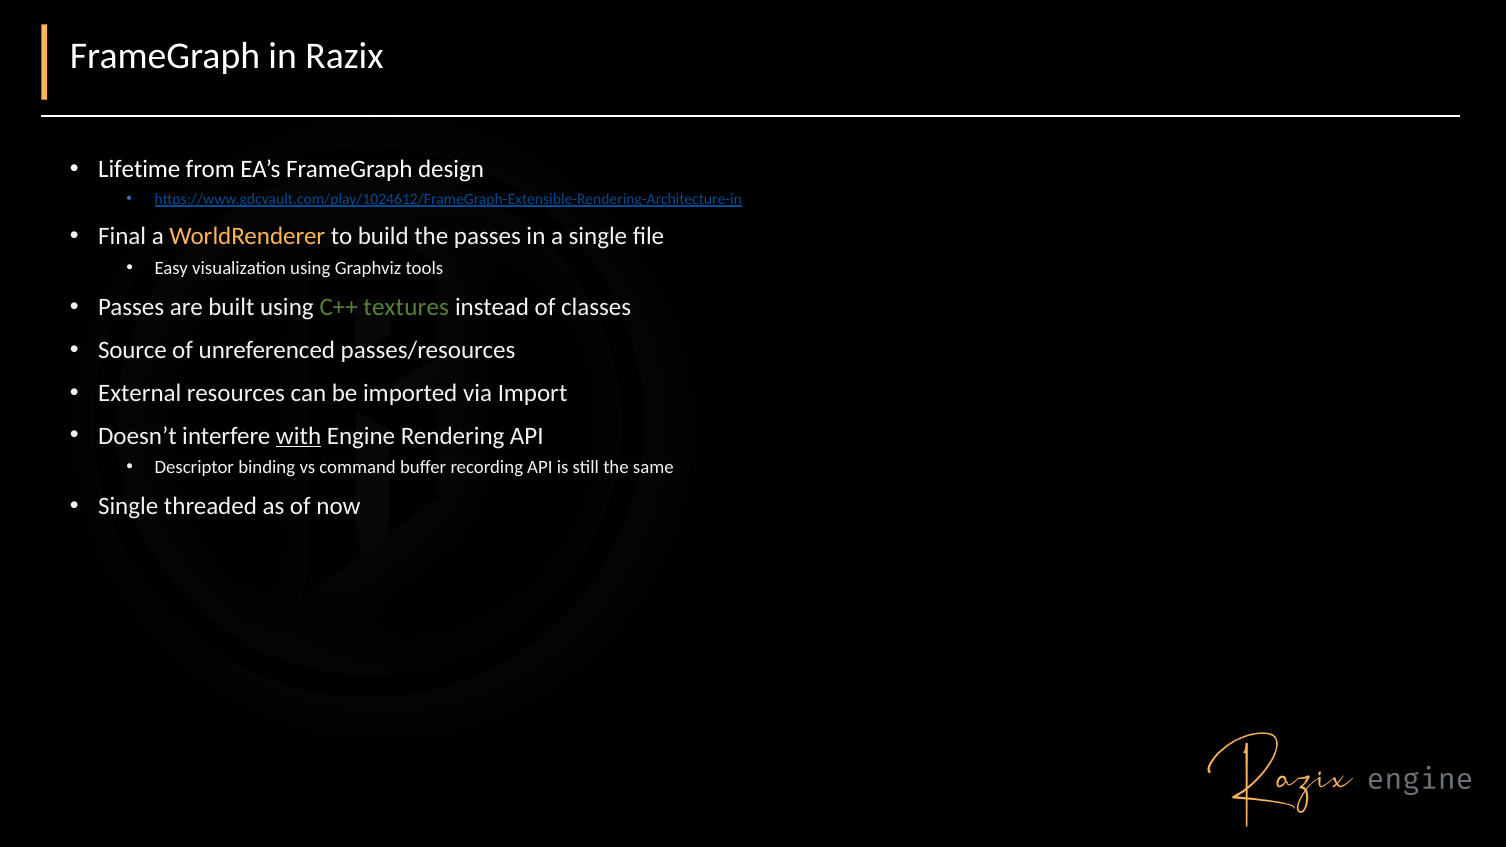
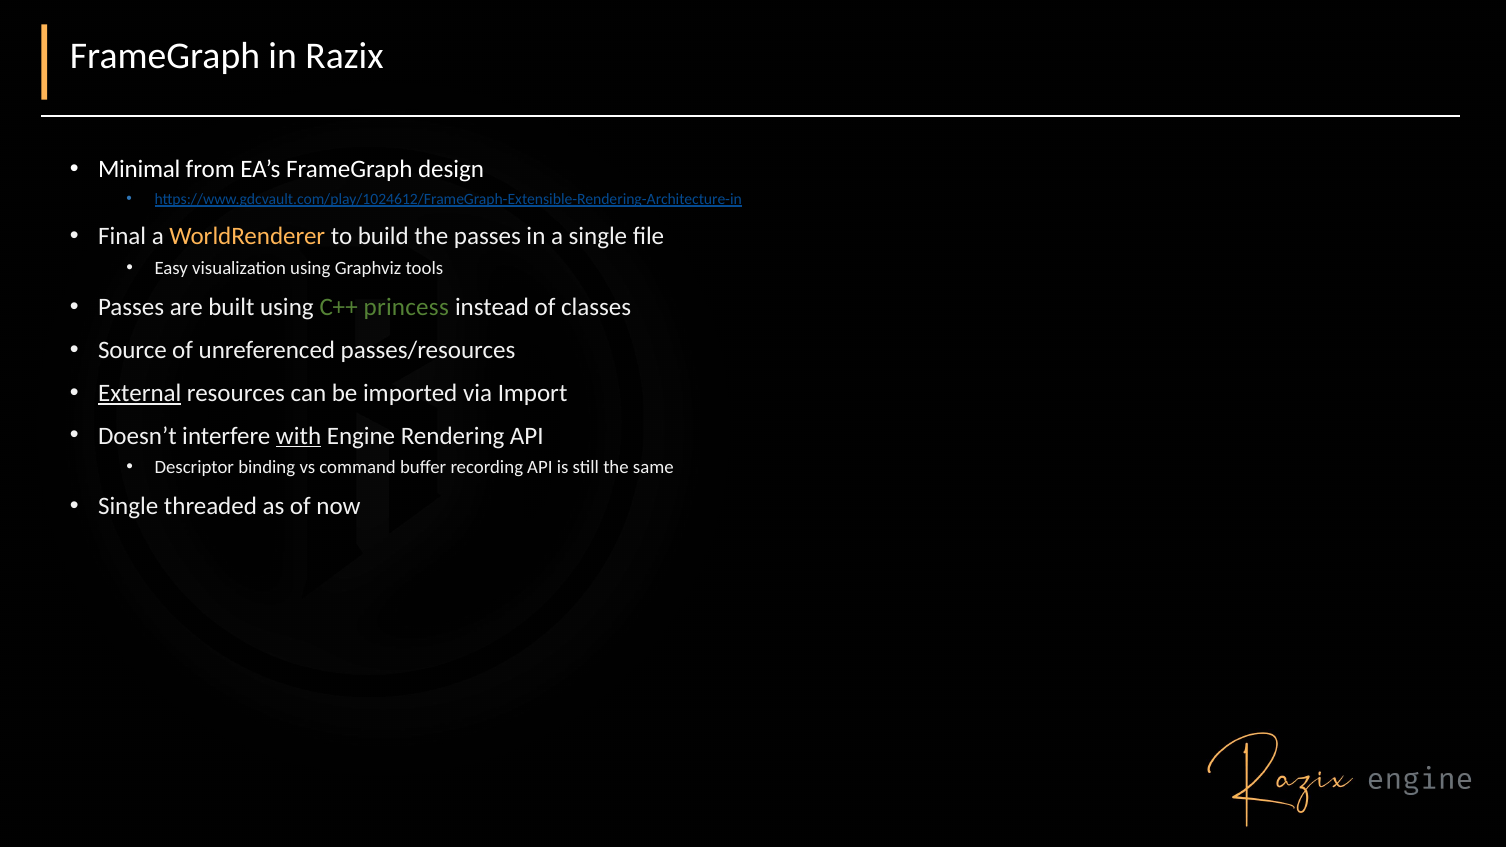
Lifetime: Lifetime -> Minimal (139, 169)
textures: textures -> princess (406, 307)
External underline: none -> present (140, 393)
